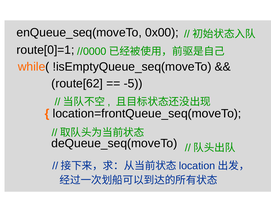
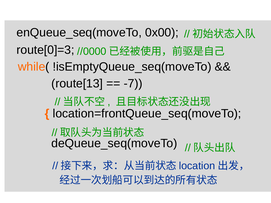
route[0]=1: route[0]=1 -> route[0]=3 (45, 50)
route[62: route[62 -> route[13 (77, 84)
-5: -5 -> -7 (133, 84)
